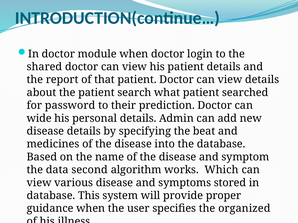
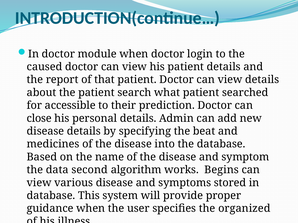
shared: shared -> caused (44, 67)
password: password -> accessible (70, 106)
wide: wide -> close (39, 119)
Which: Which -> Begins (222, 170)
